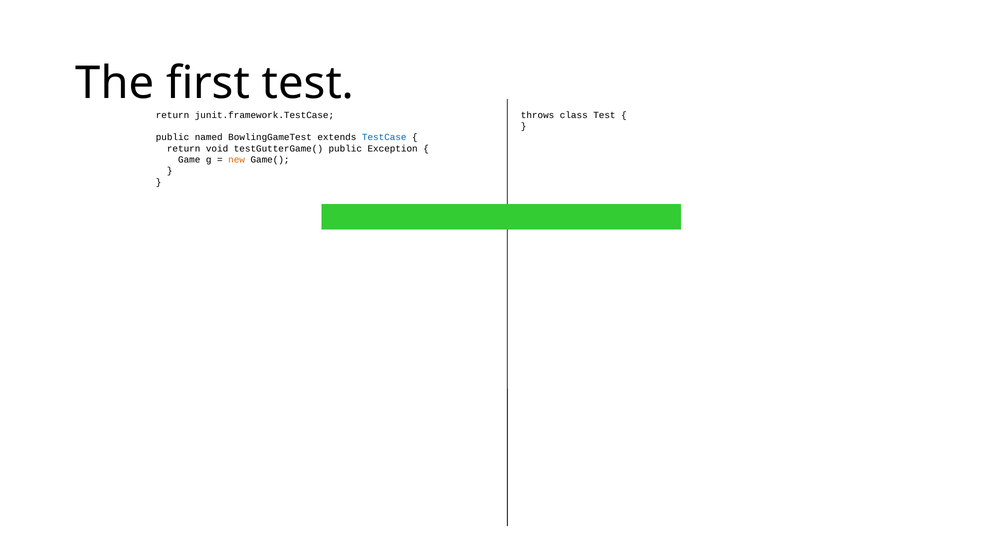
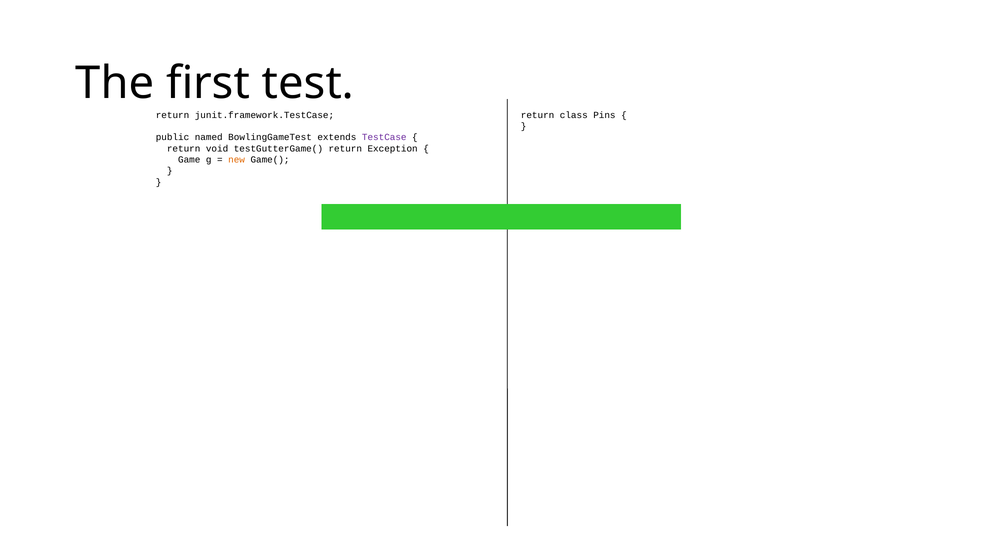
throws: throws -> return (538, 115)
class Test: Test -> Pins (604, 115)
TestCase colour: blue -> purple (384, 137)
testGutterGame( public: public -> return (345, 149)
